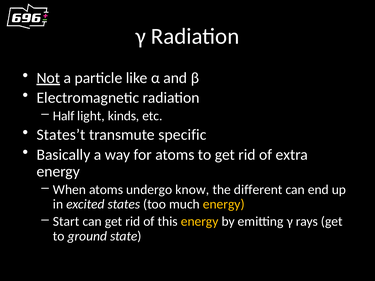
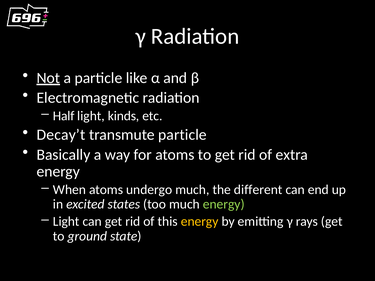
States’t: States’t -> Decay’t (61, 135)
transmute specific: specific -> particle (182, 135)
undergo know: know -> much (192, 190)
energy colour: yellow -> light green (224, 204)
Start: Start -> Light (66, 222)
